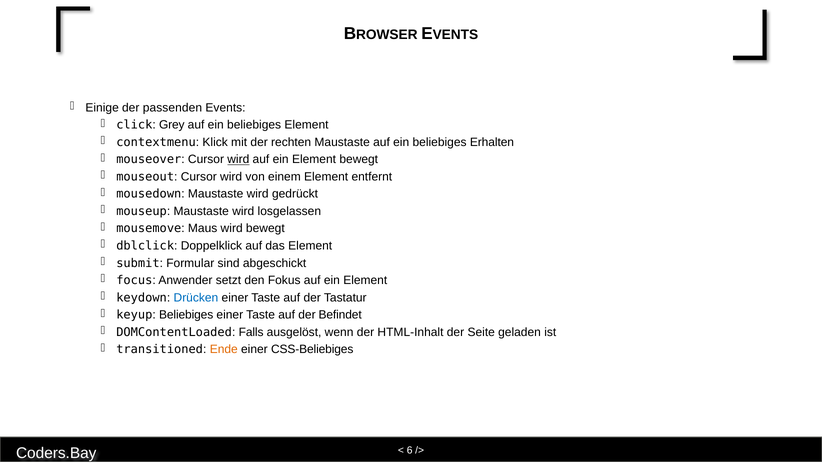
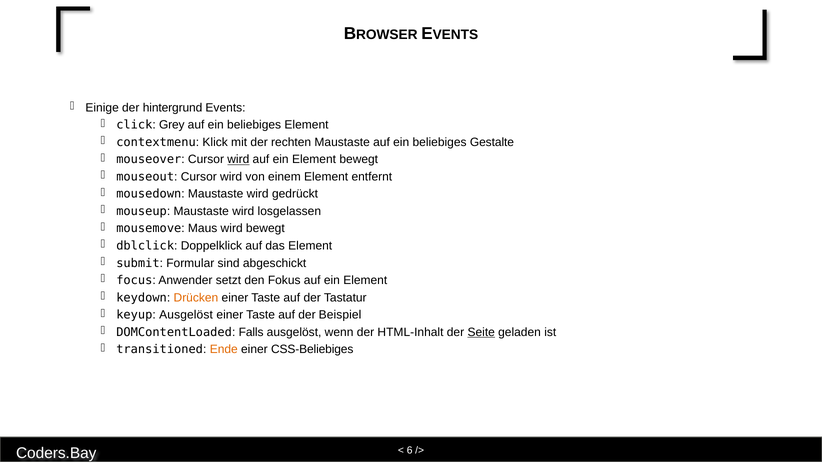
passenden: passenden -> hintergrund (173, 108)
Erhalten: Erhalten -> Gestalte (492, 142)
Drücken colour: blue -> orange (196, 297)
keyup Beliebiges: Beliebiges -> Ausgelöst (186, 314)
Befindet: Befindet -> Beispiel (340, 314)
Seite underline: none -> present (481, 332)
